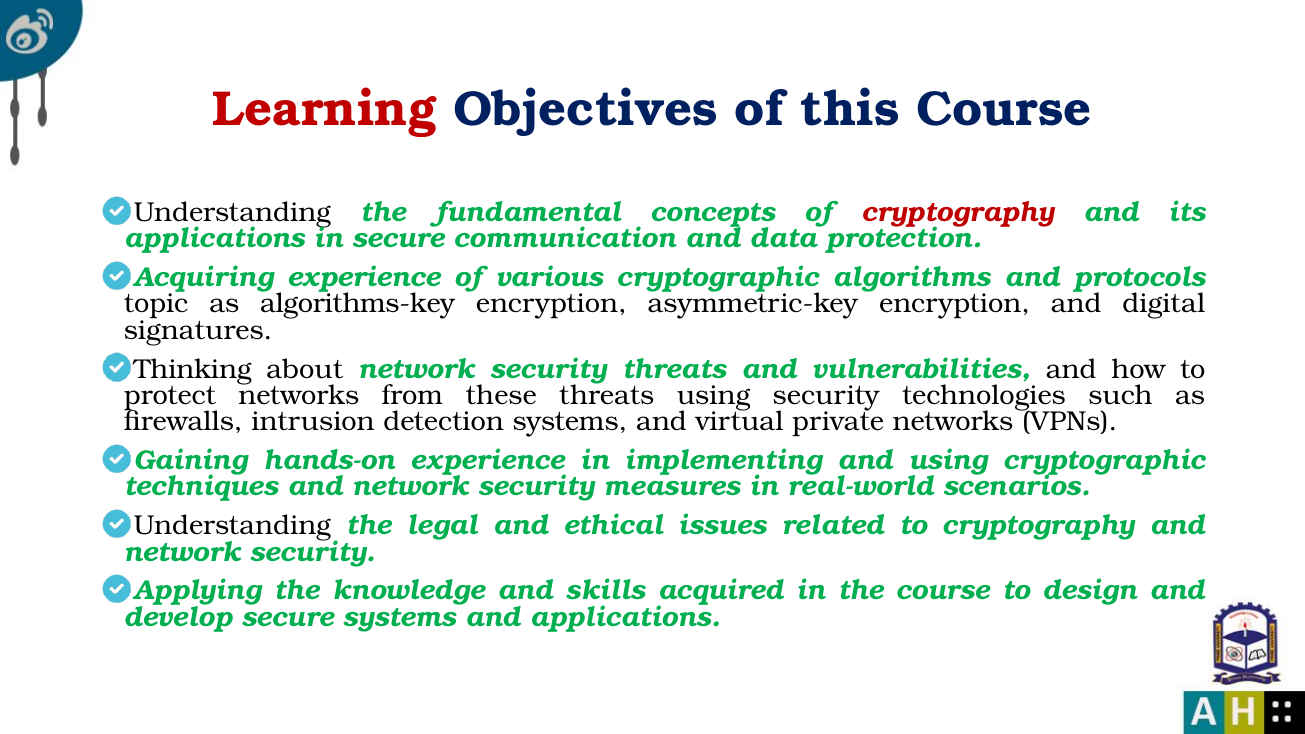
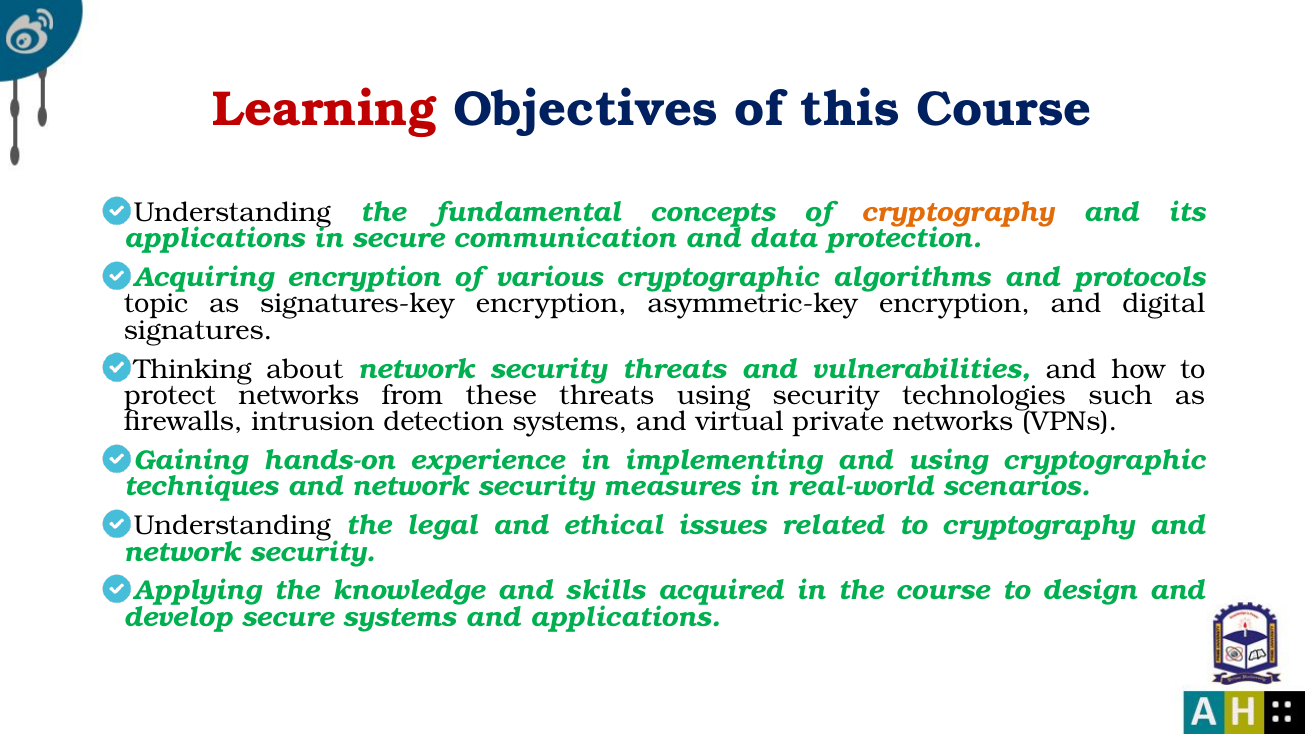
cryptography colour: red -> orange (958, 212)
Acquiring experience: experience -> encryption (364, 278)
algorithms-key: algorithms-key -> signatures-key (358, 304)
